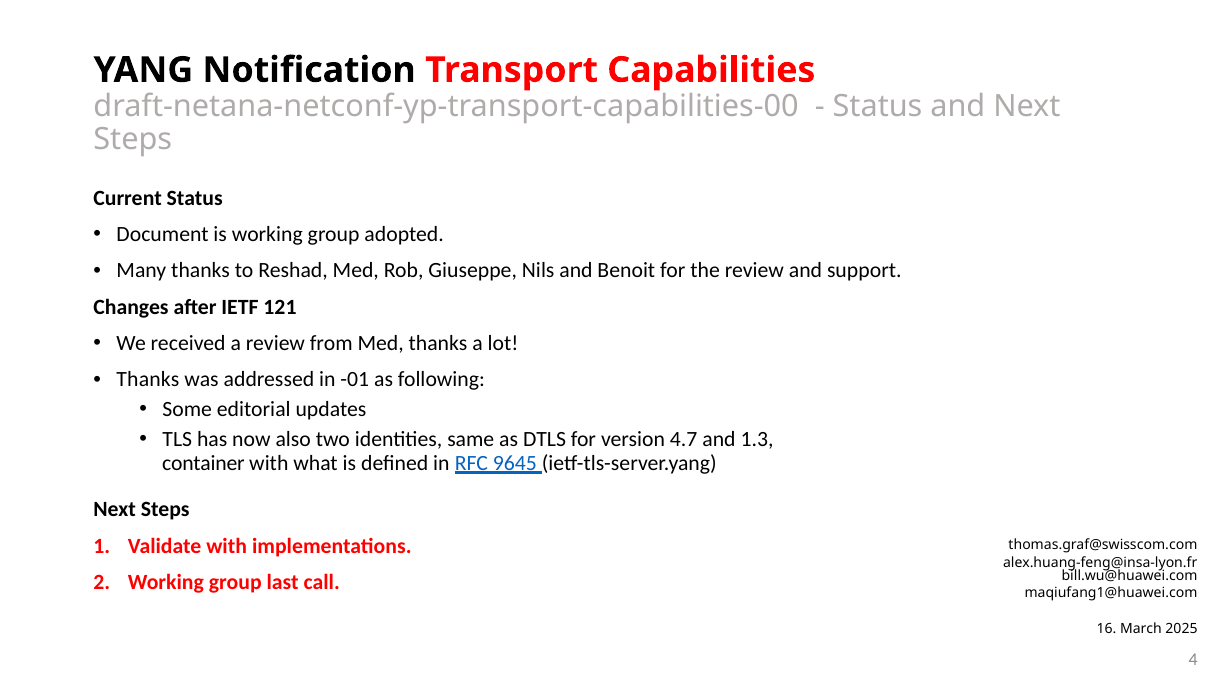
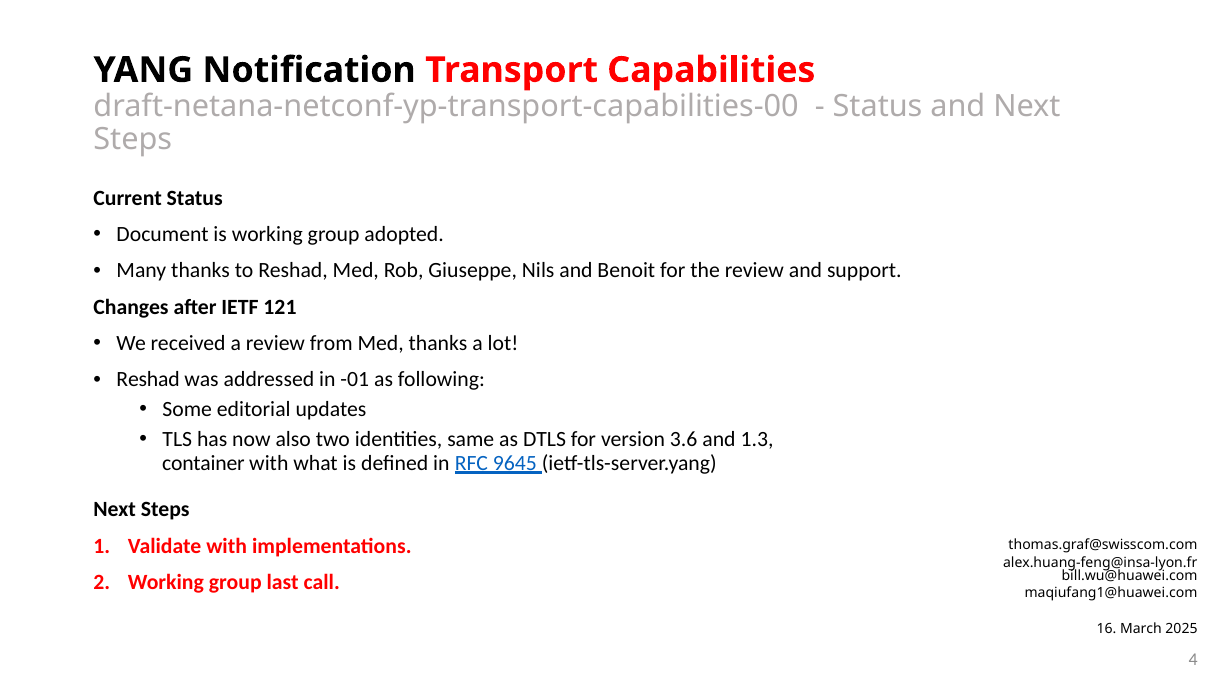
Thanks: Thanks -> Reshad (148, 379)
4.7: 4.7 -> 3.6 (684, 439)
